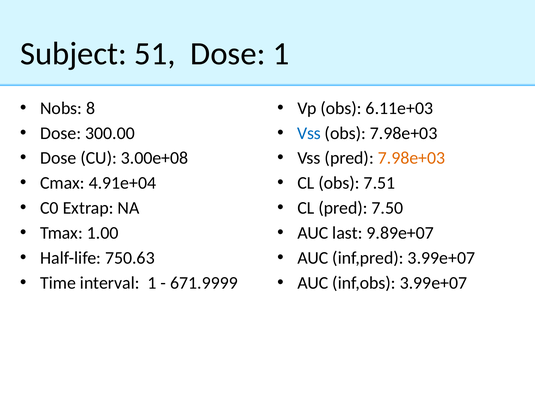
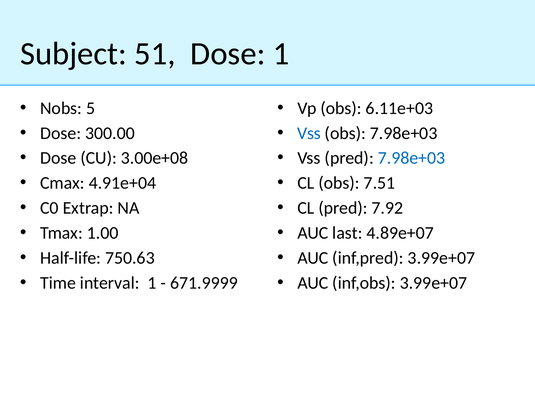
8: 8 -> 5 (91, 108)
7.98e+03 colour: orange -> blue (412, 158)
7.50: 7.50 -> 7.92 (387, 208)
9.89e+07: 9.89e+07 -> 4.89e+07 (400, 233)
